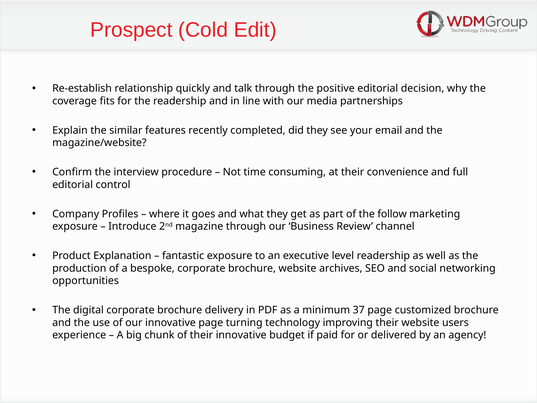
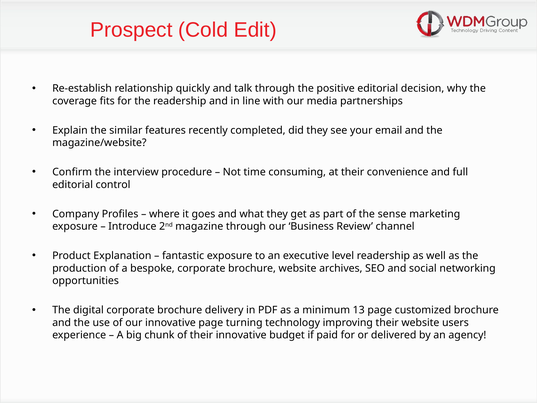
follow: follow -> sense (392, 214)
37: 37 -> 13 (359, 310)
